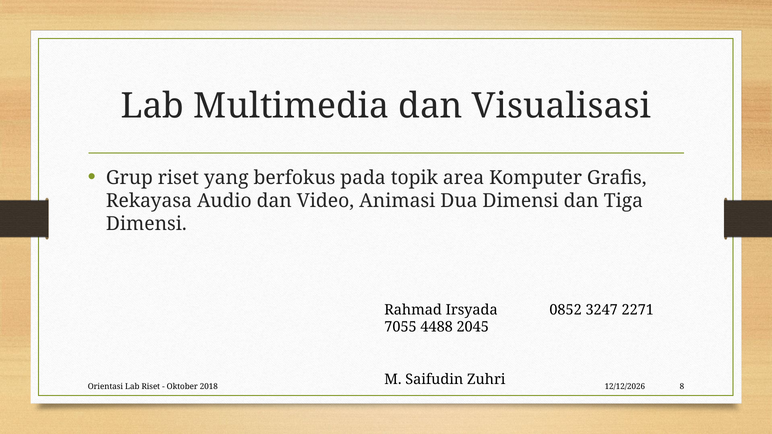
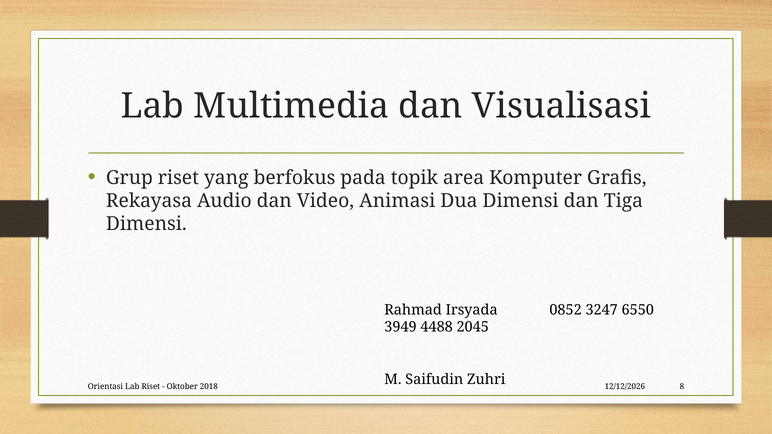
2271: 2271 -> 6550 (638, 310)
7055: 7055 -> 3949 (401, 327)
